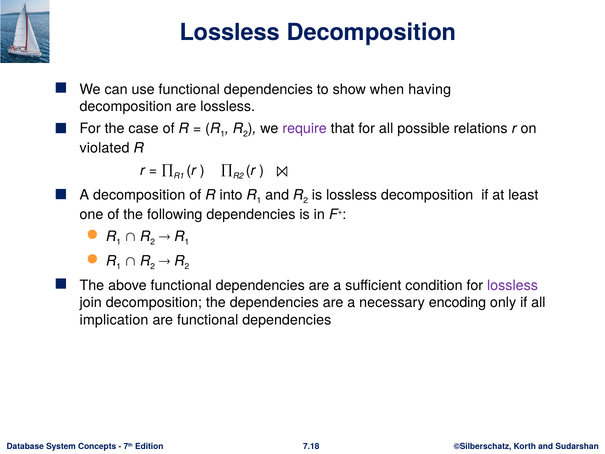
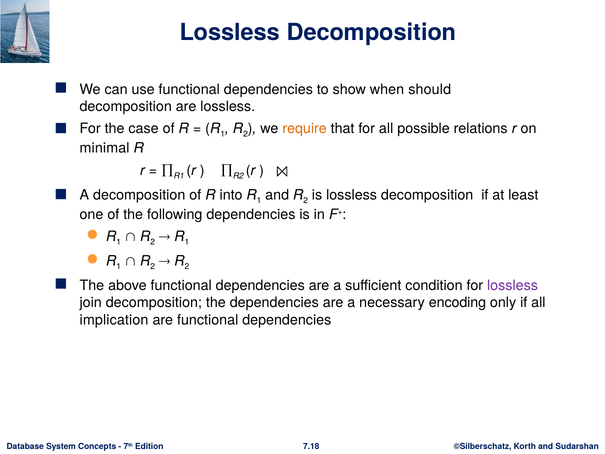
having: having -> should (430, 89)
require colour: purple -> orange (305, 129)
violated: violated -> minimal (105, 148)
